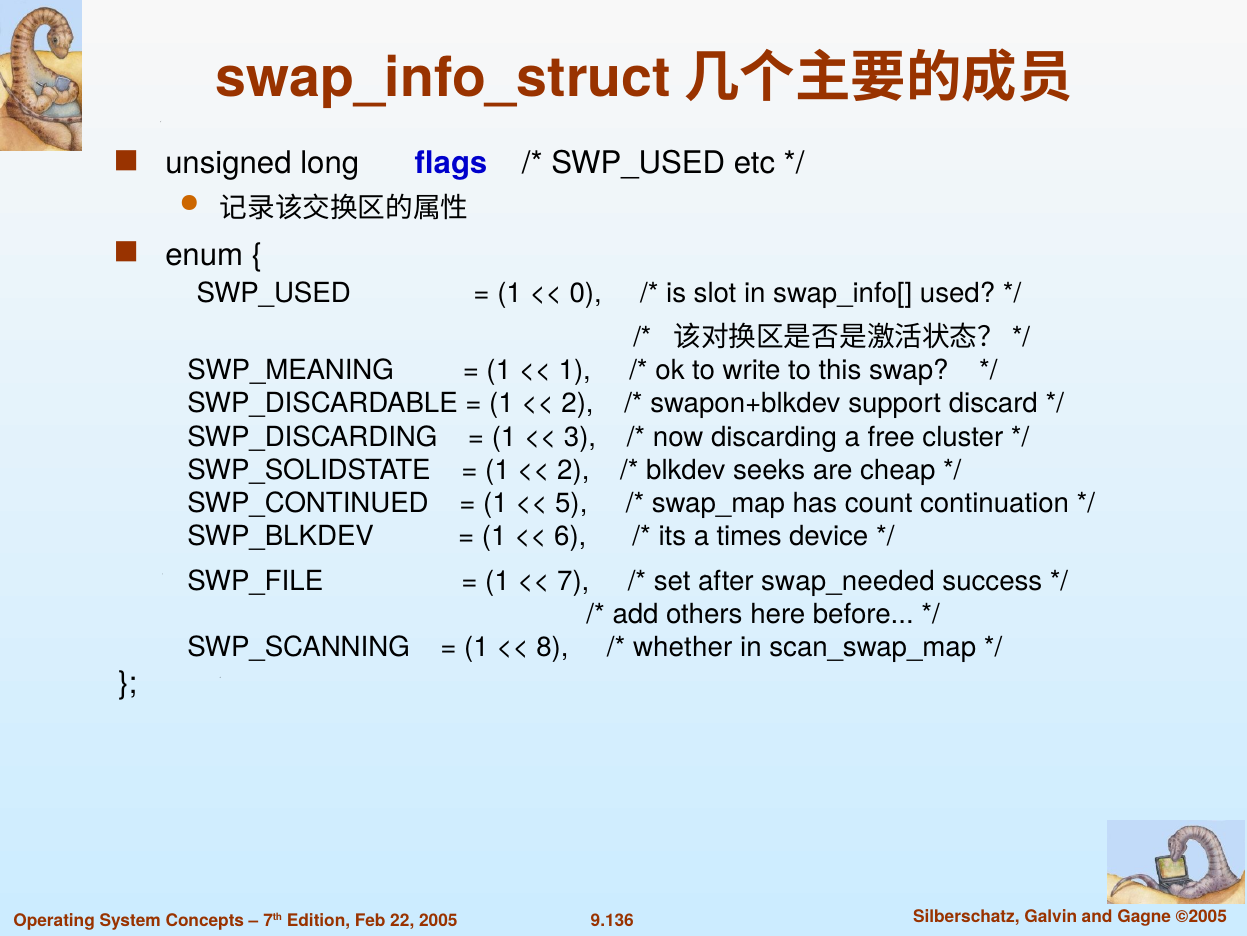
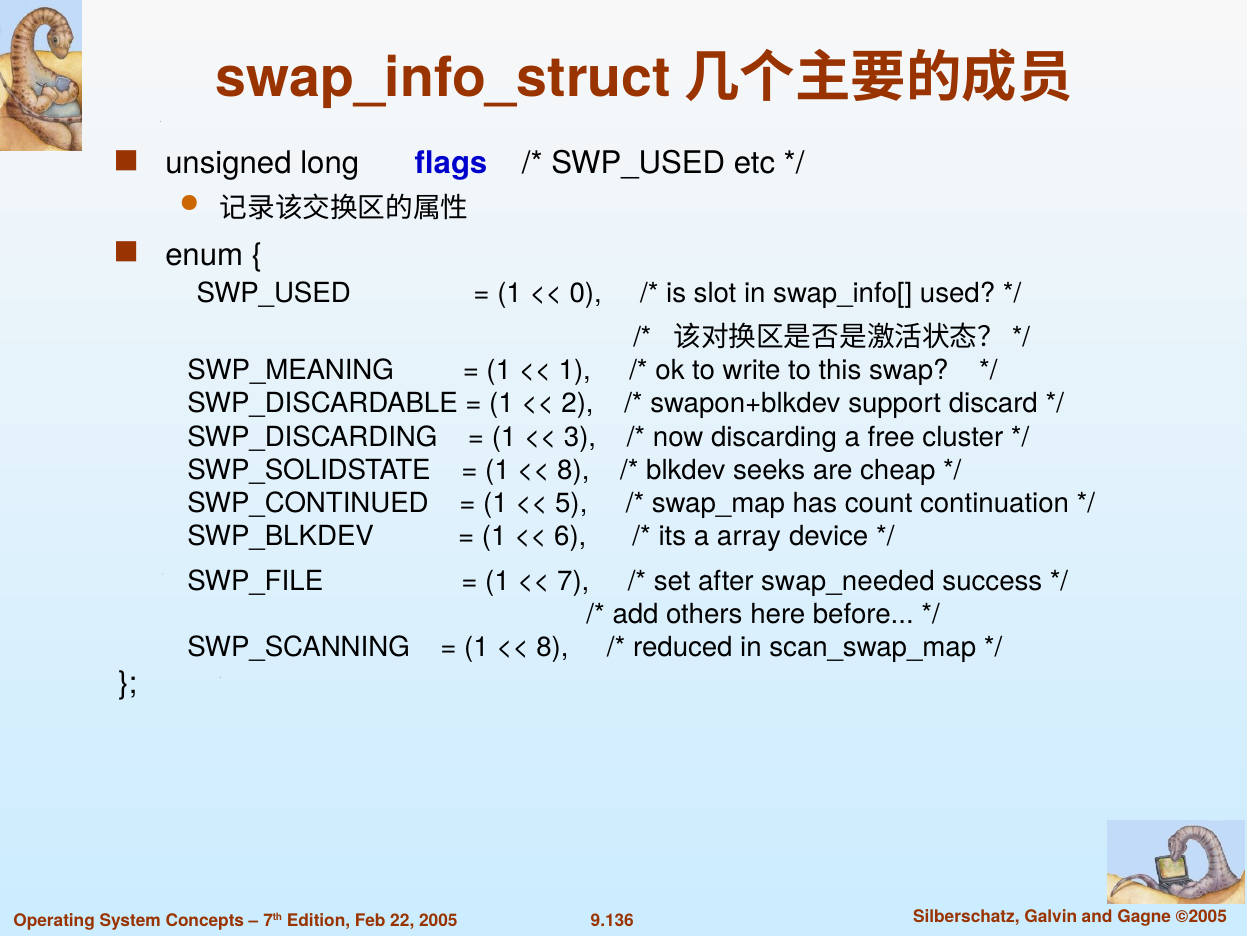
2: 2 -> 8 (573, 470)
times: times -> array (749, 536)
whether: whether -> reduced (683, 647)
